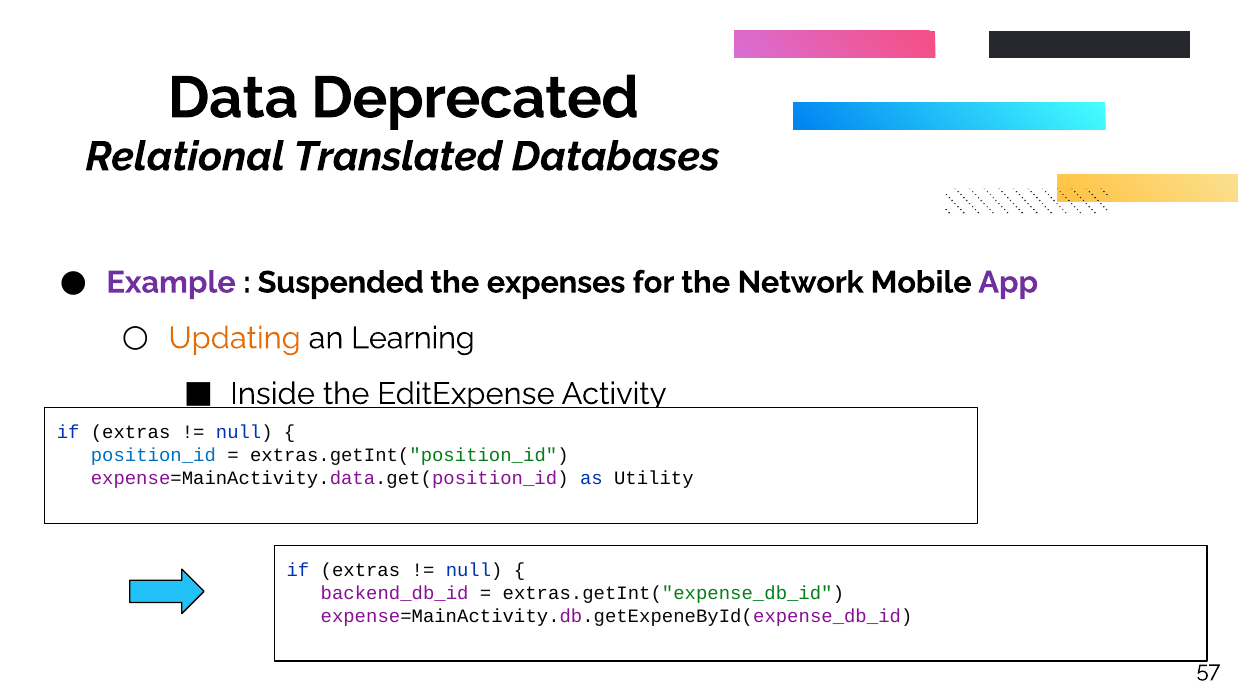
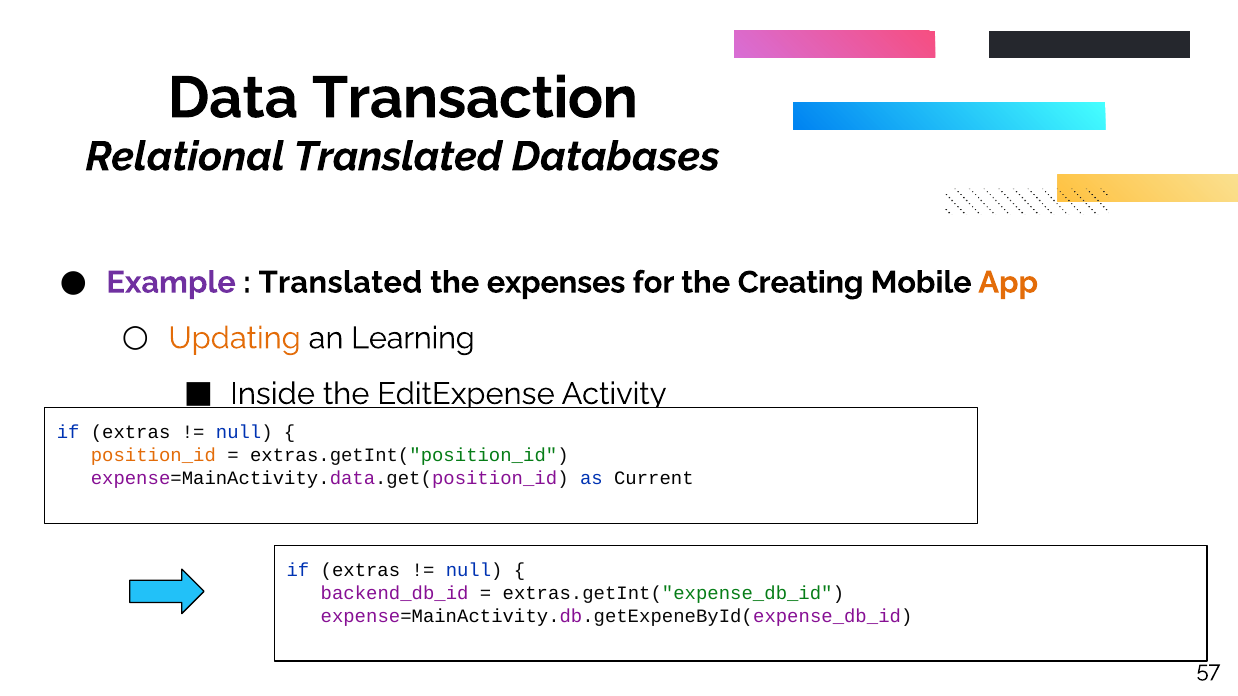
Deprecated: Deprecated -> Transaction (475, 98)
Suspended: Suspended -> Translated (340, 283)
Network: Network -> Creating (801, 283)
App colour: purple -> orange (1008, 283)
position_id colour: blue -> orange (153, 456)
Utility: Utility -> Current (654, 478)
